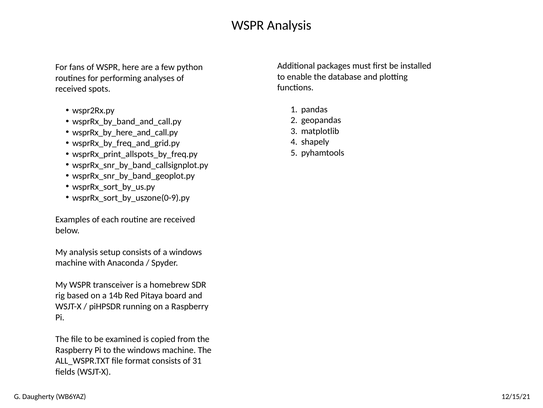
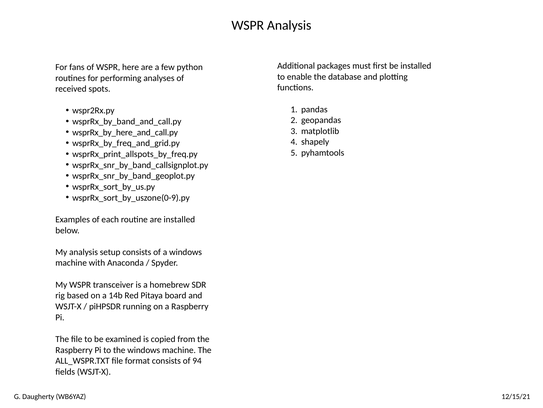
are received: received -> installed (179, 219)
31: 31 -> 94 (197, 360)
